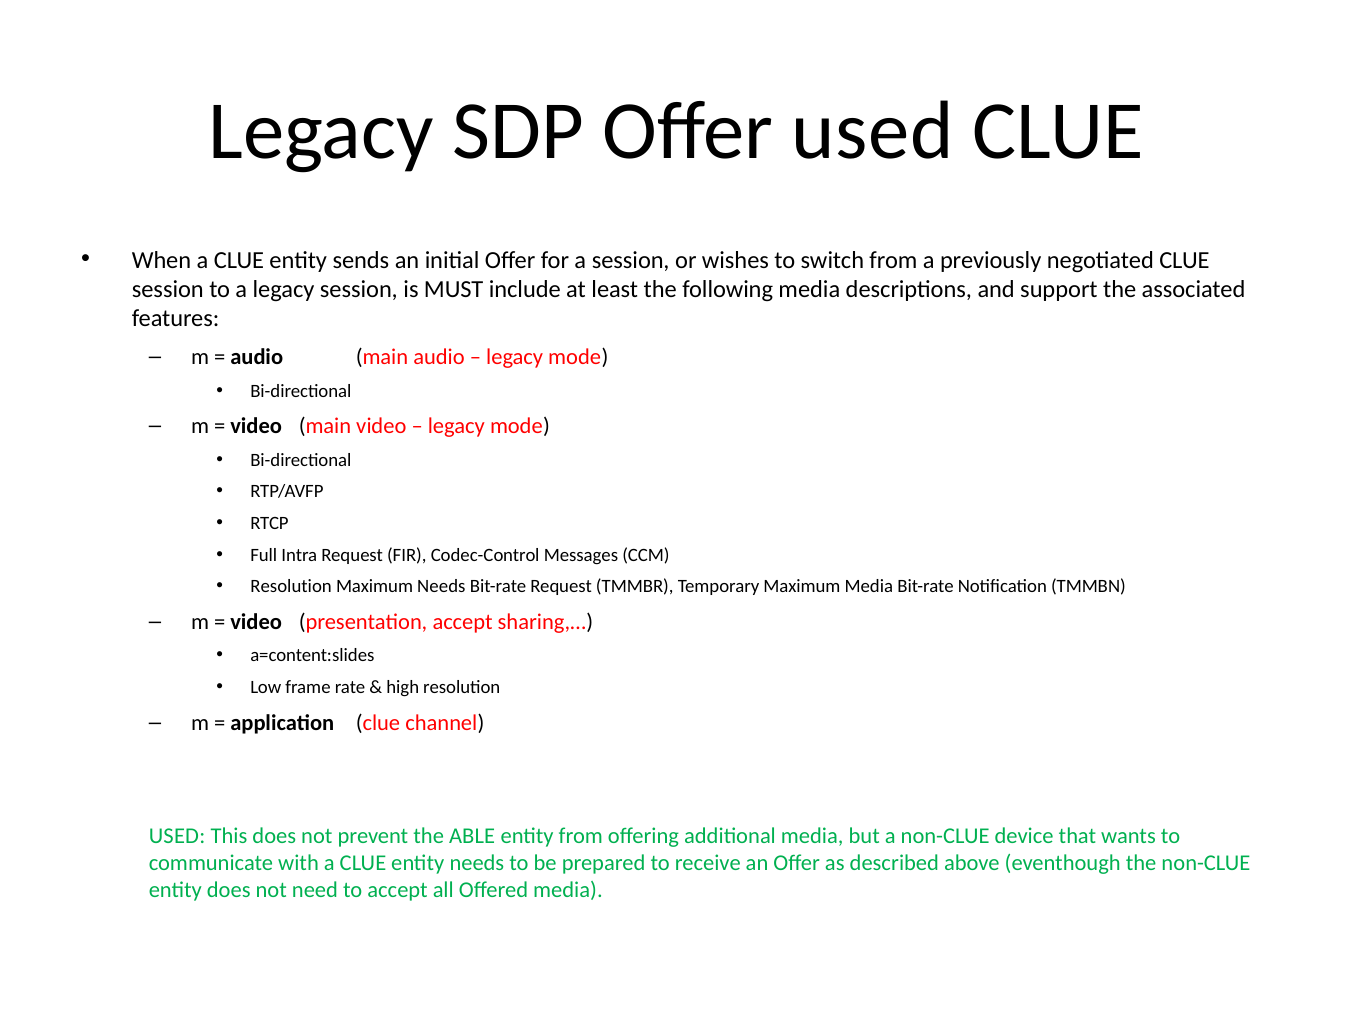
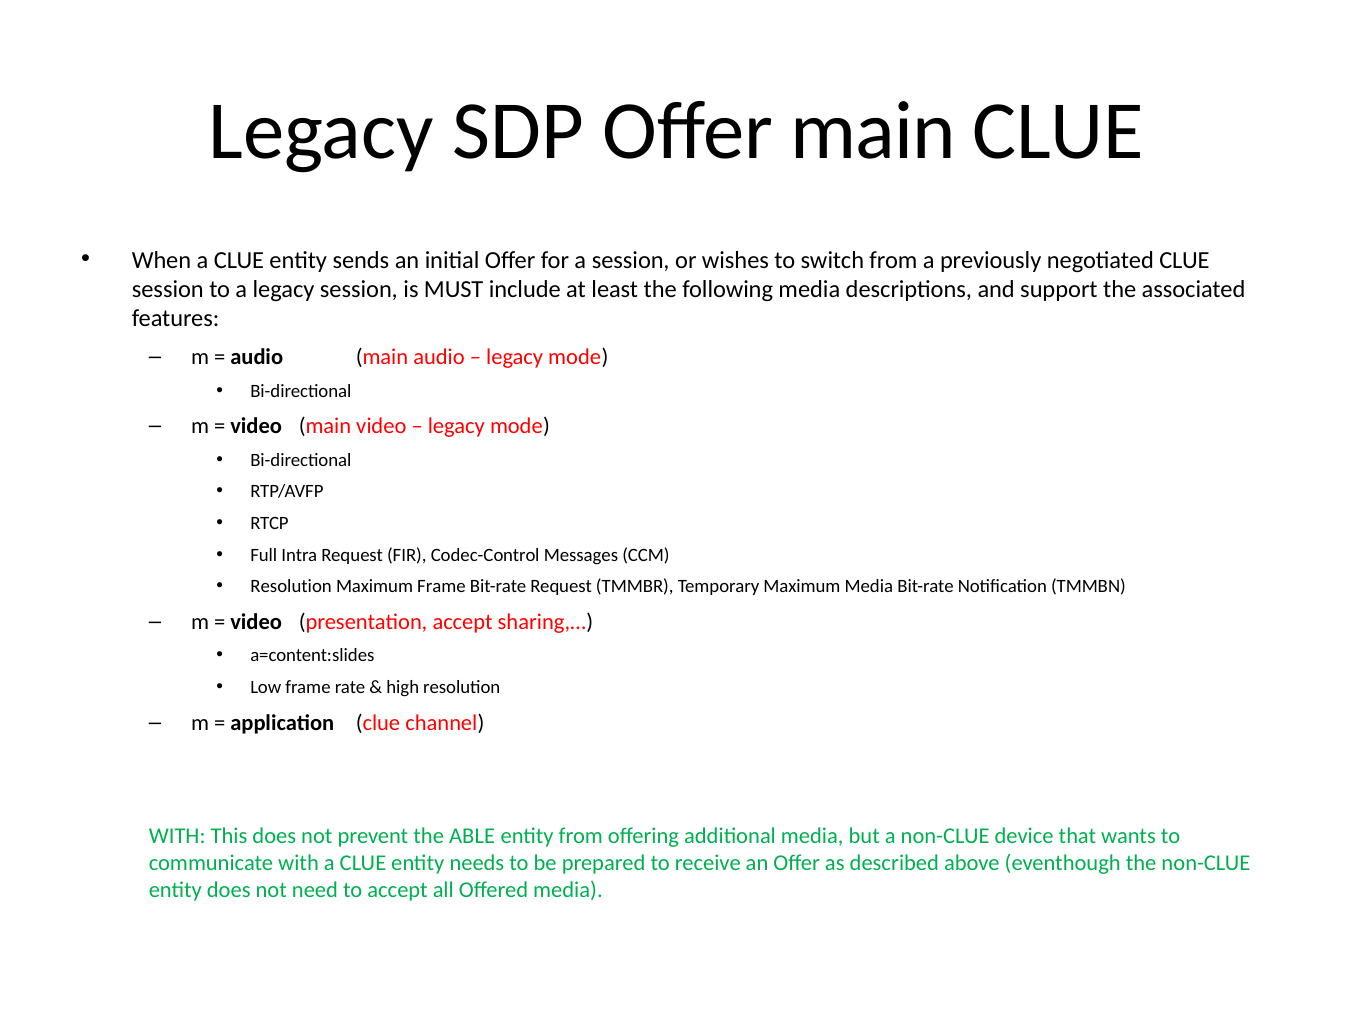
Offer used: used -> main (873, 131)
Maximum Needs: Needs -> Frame (441, 586)
USED: USED -> WITH (177, 836)
